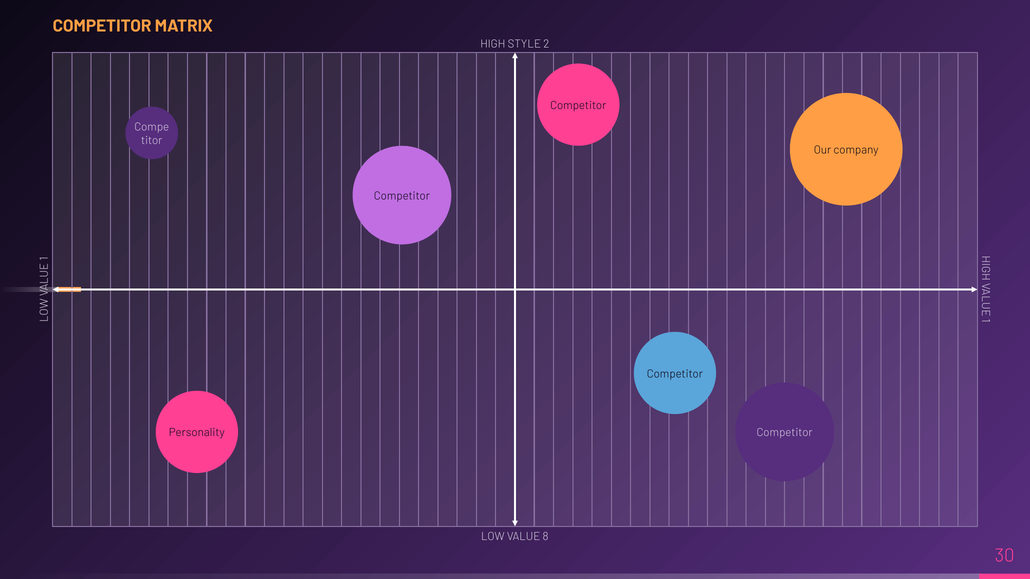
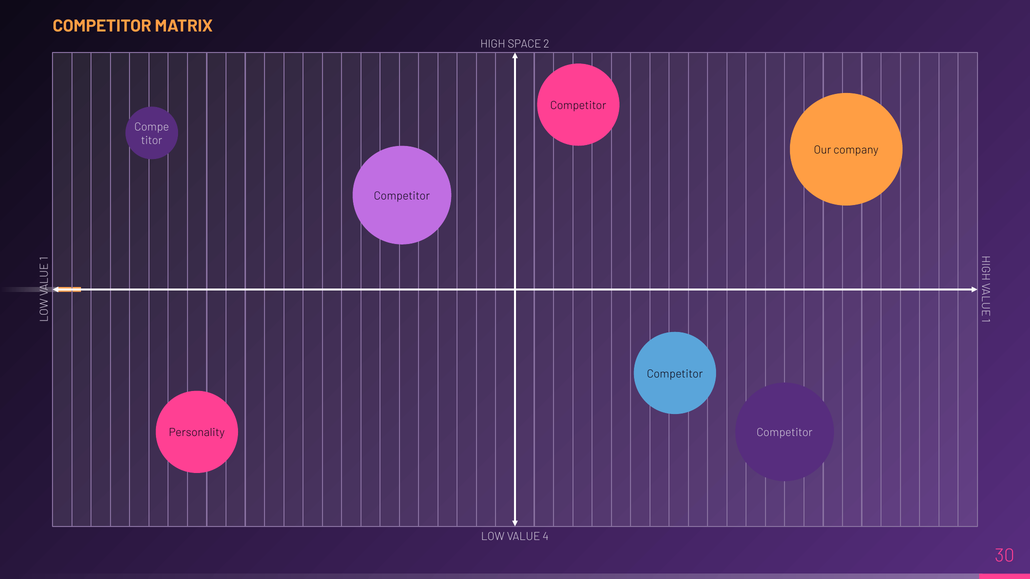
STYLE: STYLE -> SPACE (524, 44)
8: 8 -> 4 (546, 537)
